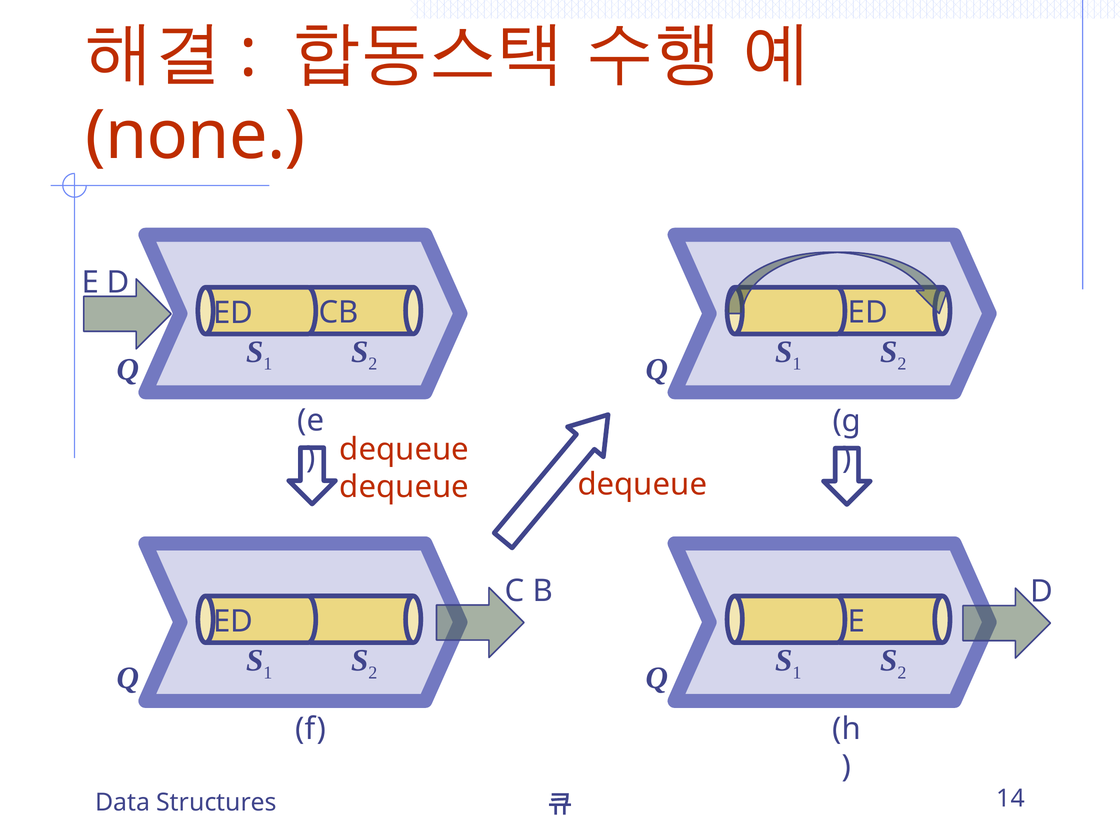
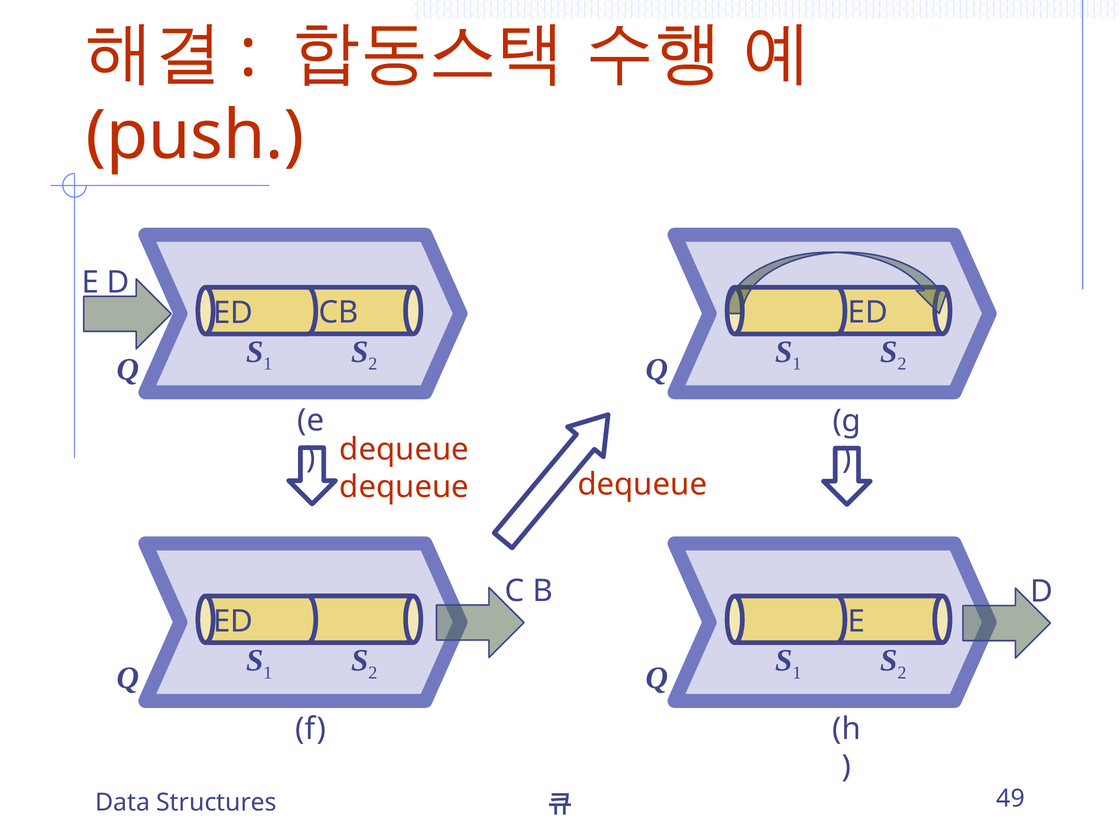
none: none -> push (195, 135)
14: 14 -> 49 (1011, 799)
